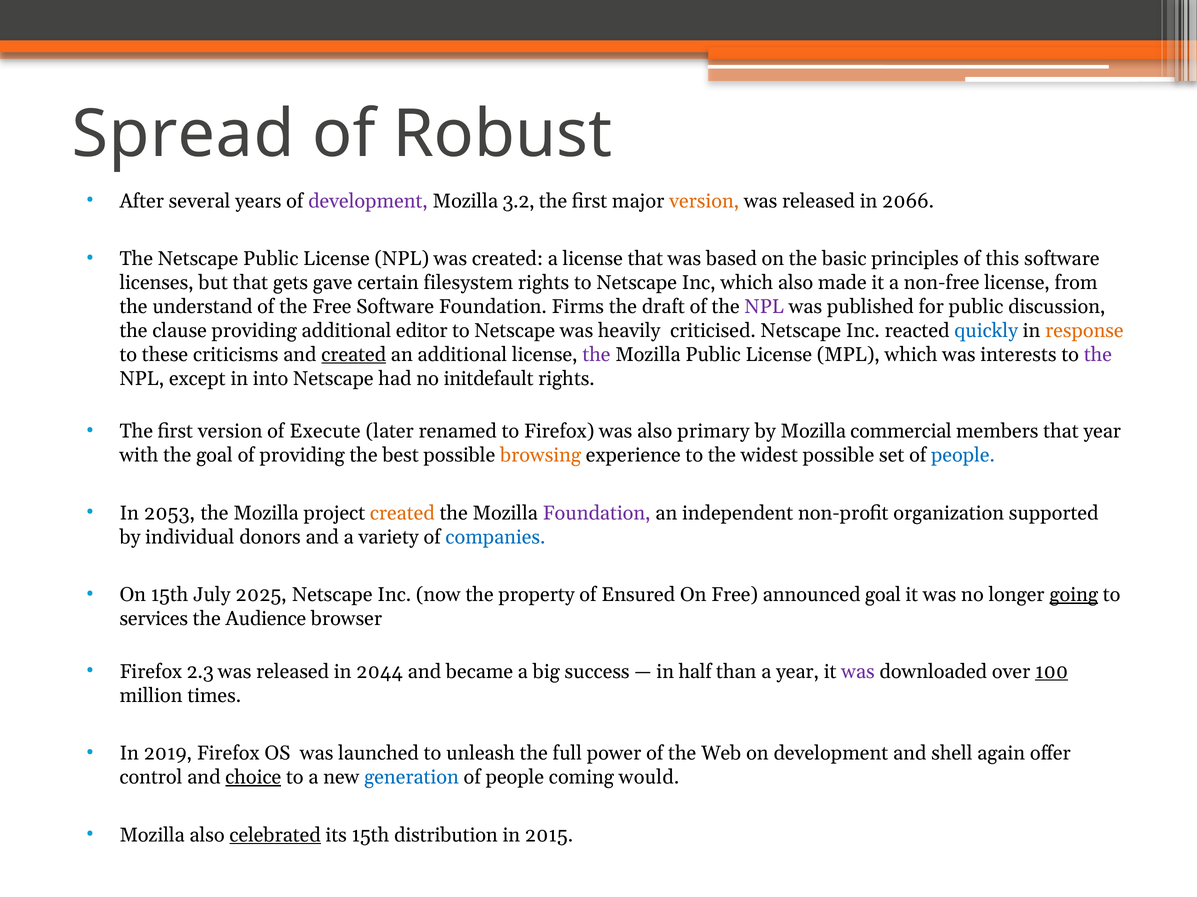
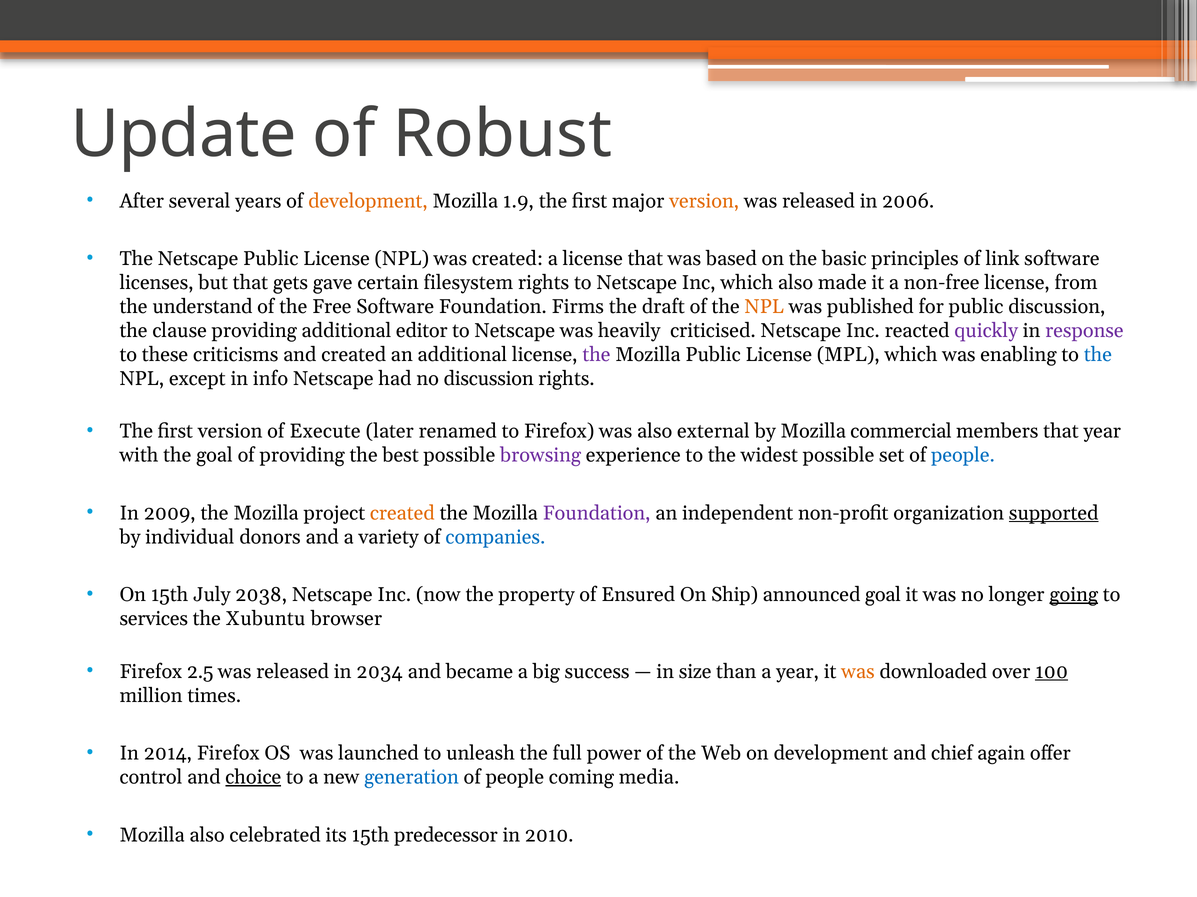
Spread: Spread -> Update (184, 134)
development colour: purple -> orange (368, 201)
3.2: 3.2 -> 1.9 (518, 201)
2066: 2066 -> 2006 (908, 201)
this: this -> link (1003, 259)
NPL colour: purple -> orange (764, 307)
quickly colour: blue -> purple (986, 331)
response colour: orange -> purple (1084, 331)
created underline: present -> none (354, 355)
interests: interests -> enabling (1018, 355)
the colour: purple -> blue (1098, 355)
into: into -> info (271, 379)
no initdefault: initdefault -> discussion (489, 379)
primary: primary -> external (713, 432)
browsing colour: orange -> purple (541, 456)
2053: 2053 -> 2009 (170, 513)
supported underline: none -> present (1054, 513)
2025: 2025 -> 2038 (261, 595)
On Free: Free -> Ship (735, 595)
Audience: Audience -> Xubuntu (266, 619)
2.3: 2.3 -> 2.5 (200, 672)
2044: 2044 -> 2034 (380, 672)
half: half -> size (695, 672)
was colour: purple -> orange (858, 672)
2019: 2019 -> 2014 (168, 754)
shell: shell -> chief (952, 754)
would: would -> media (649, 778)
celebrated underline: present -> none (275, 836)
distribution: distribution -> predecessor (446, 836)
2015: 2015 -> 2010 (549, 836)
